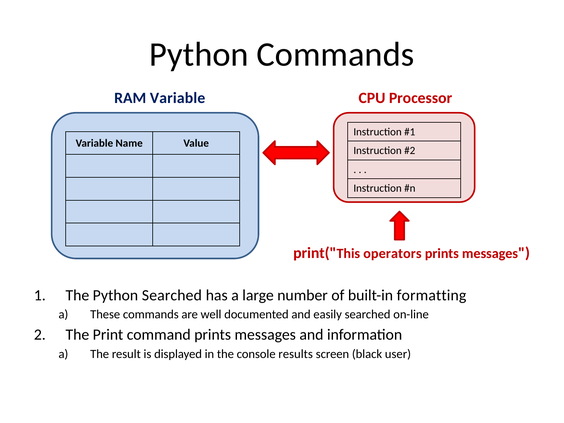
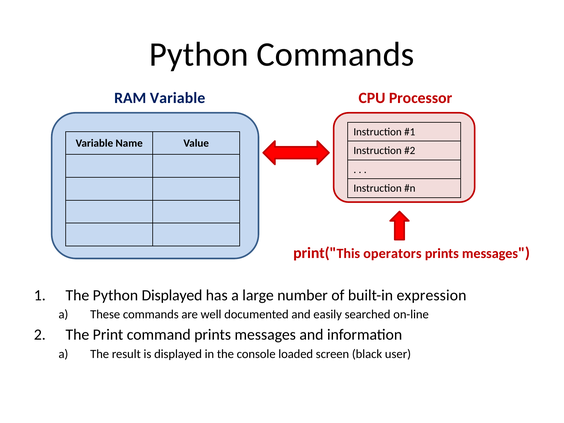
Python Searched: Searched -> Displayed (172, 295)
formatting: formatting -> expression (432, 295)
results: results -> loaded (296, 354)
